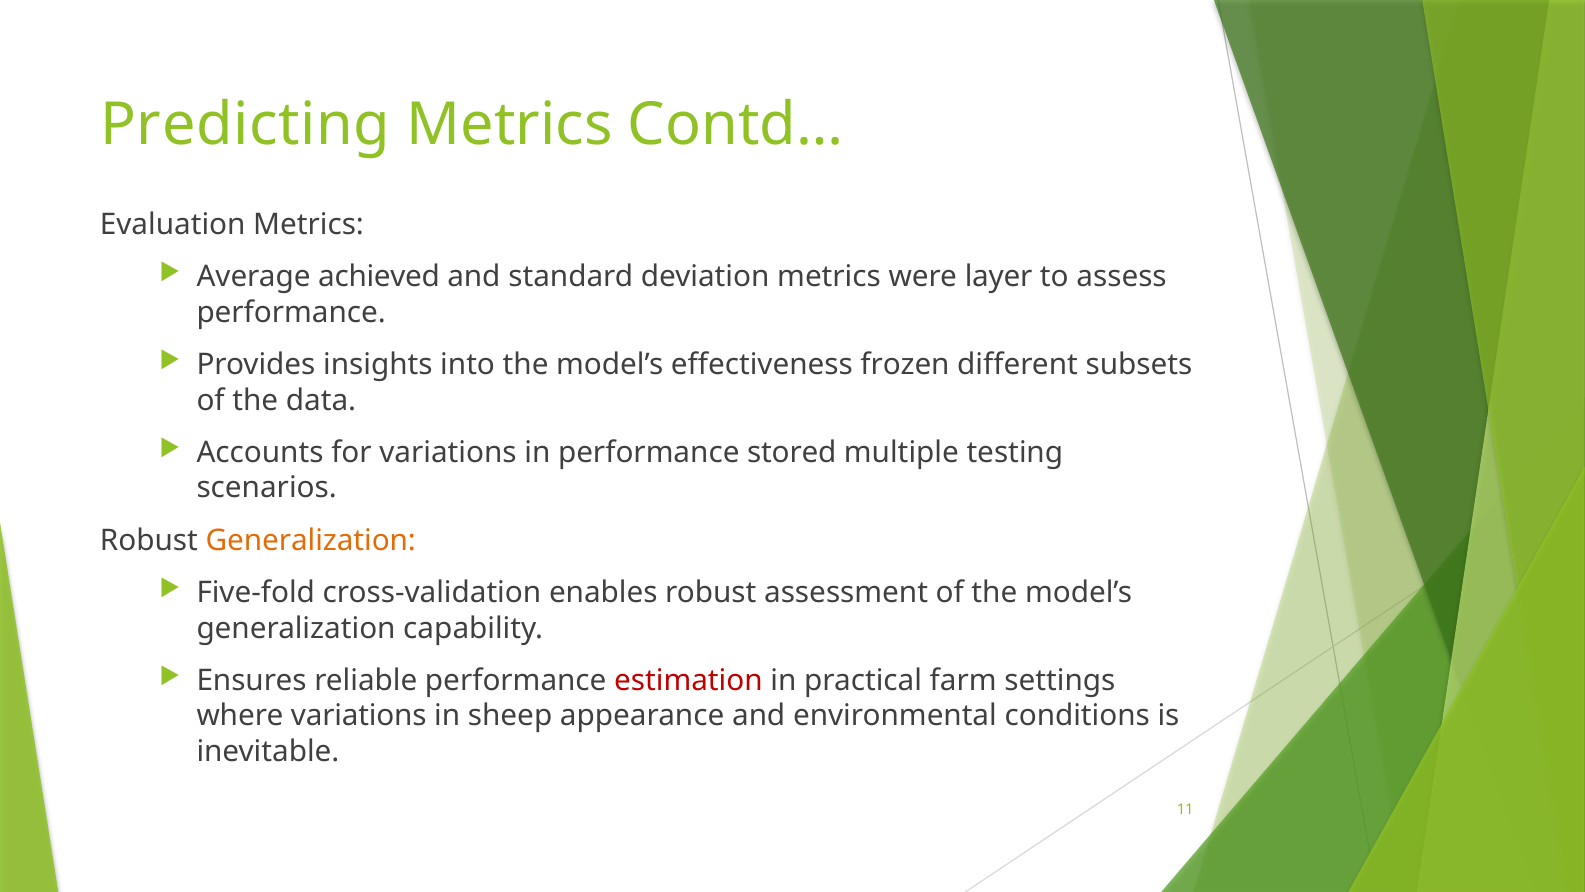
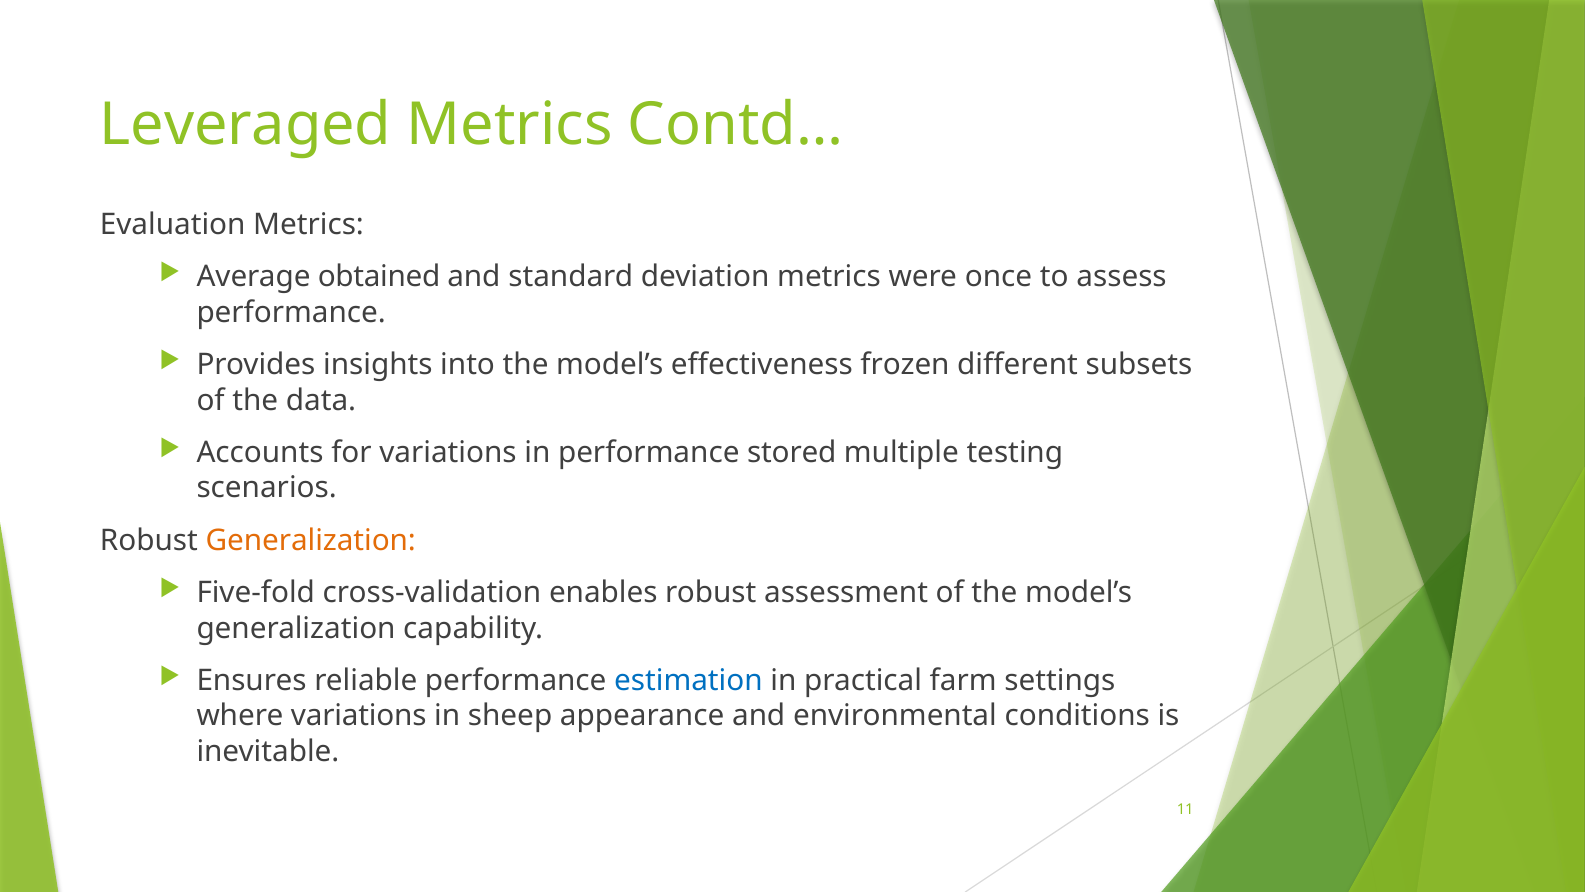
Predicting: Predicting -> Leveraged (246, 125)
achieved: achieved -> obtained (379, 277)
layer: layer -> once (999, 277)
estimation colour: red -> blue (688, 680)
